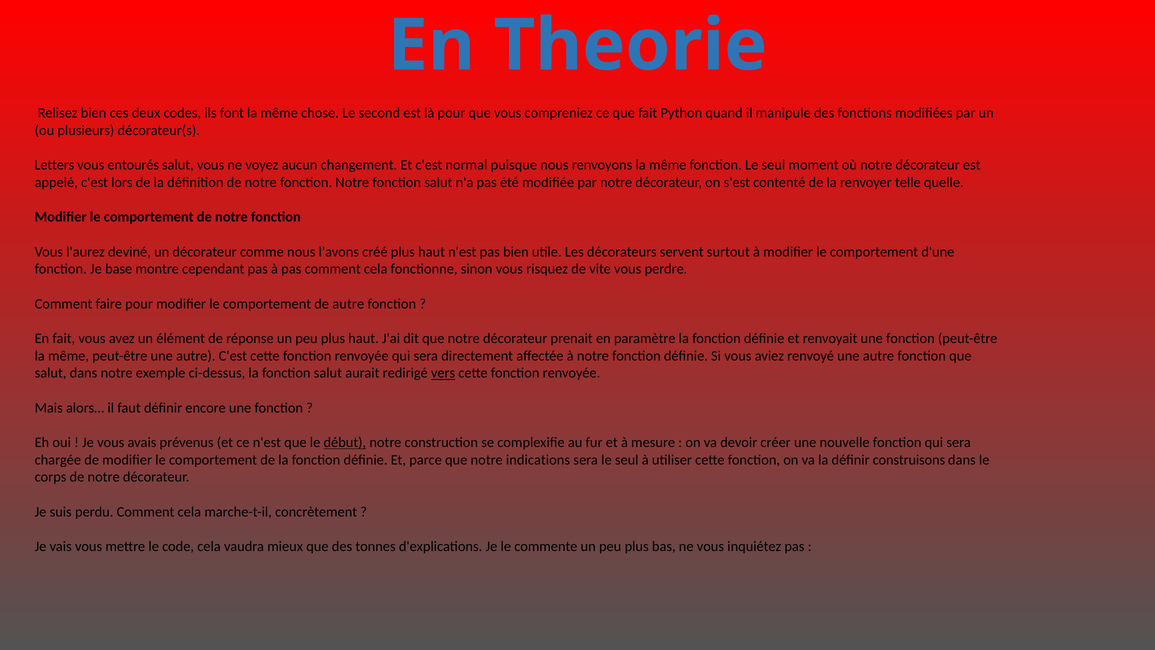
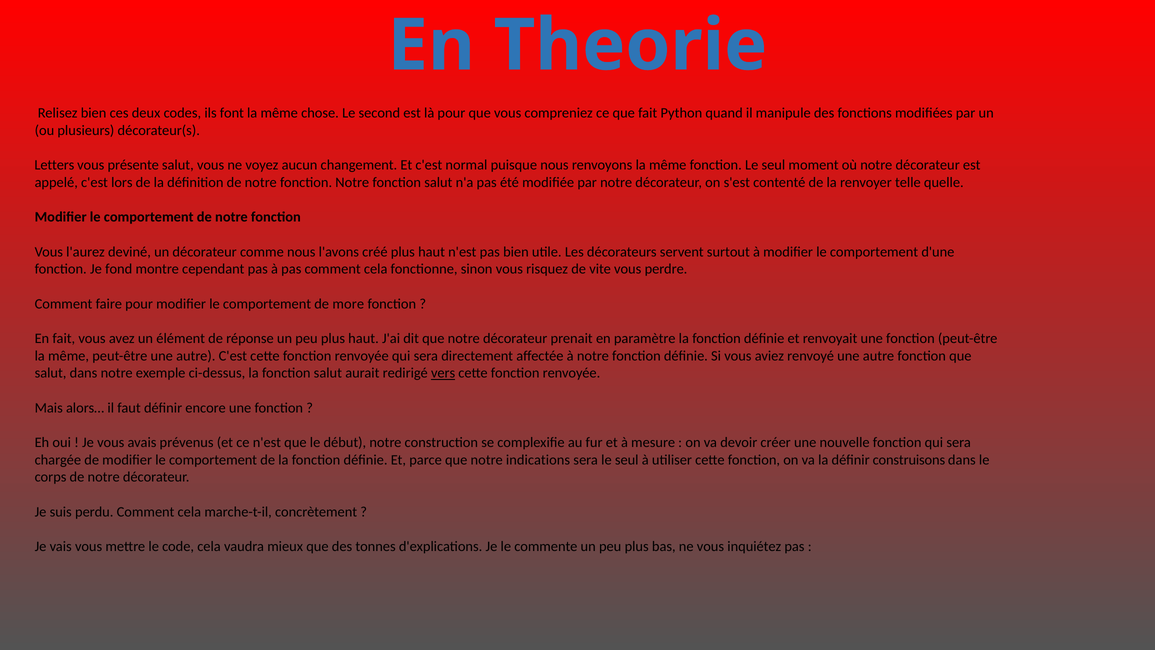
entourés: entourés -> présente (133, 165)
base: base -> fond (119, 269)
de autre: autre -> more (348, 304)
début underline: present -> none (345, 442)
